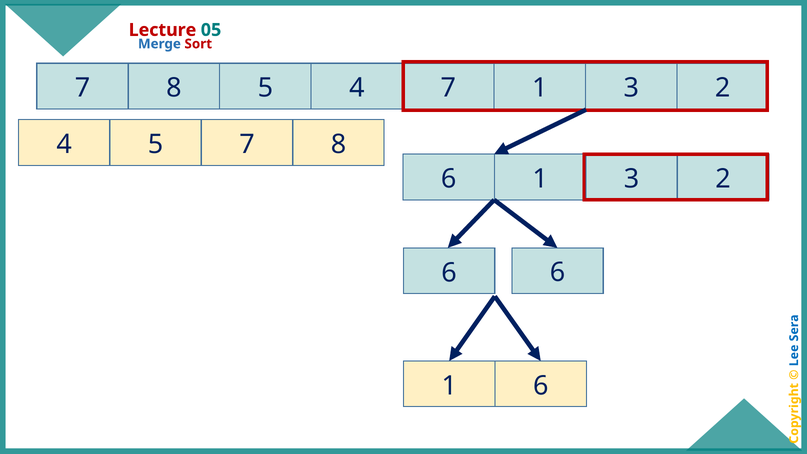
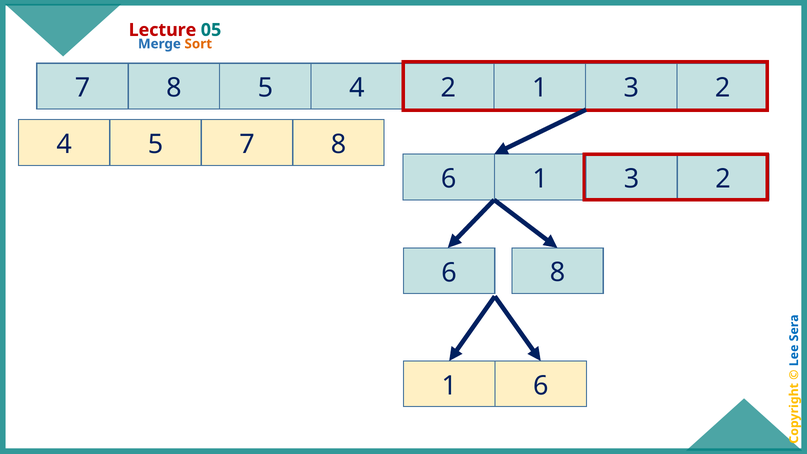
Sort colour: red -> orange (198, 44)
4 7: 7 -> 2 (448, 88)
6 6: 6 -> 8 (558, 273)
